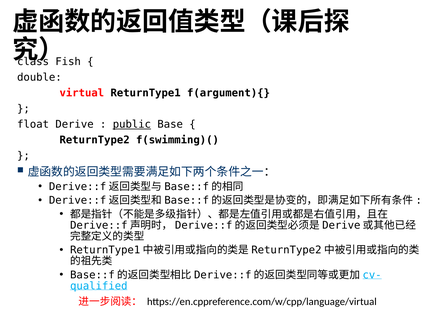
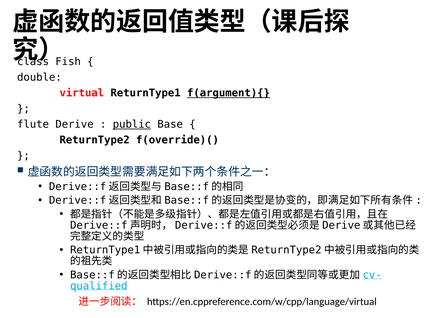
f(argument){ underline: none -> present (229, 93)
float: float -> flute (33, 124)
f(swimming)(: f(swimming)( -> f(override)( (177, 140)
